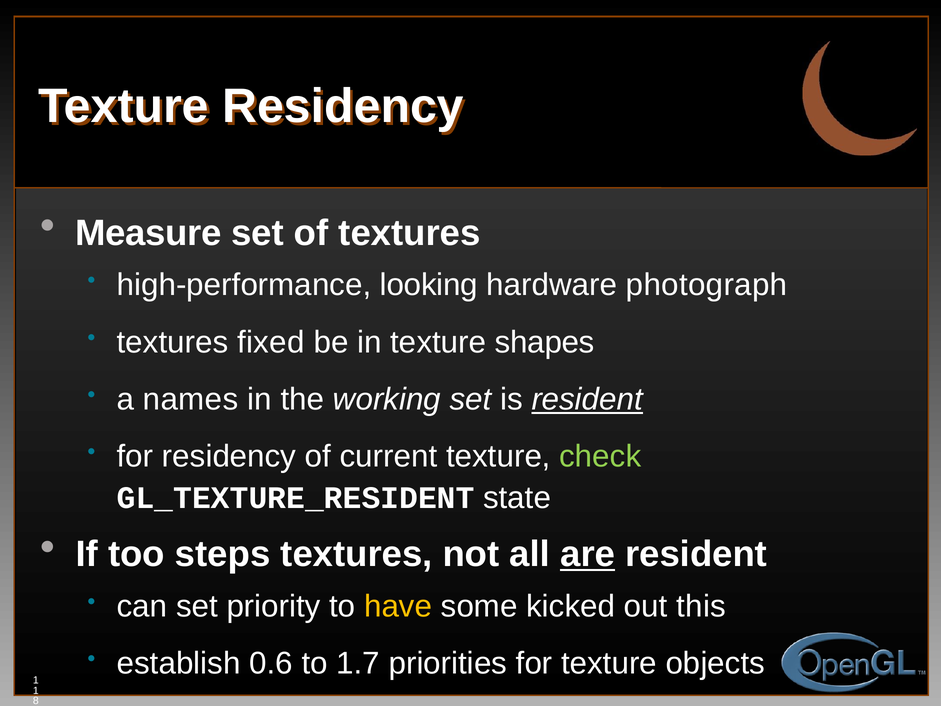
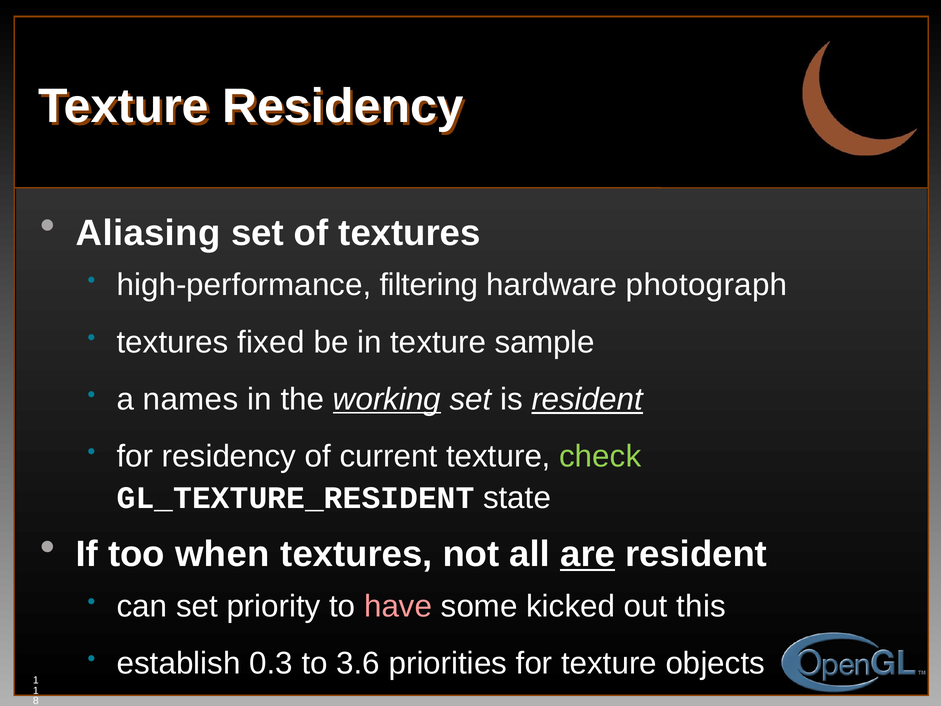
Measure: Measure -> Aliasing (148, 233)
looking: looking -> filtering (429, 285)
shapes: shapes -> sample (545, 342)
working underline: none -> present (387, 399)
steps: steps -> when (222, 554)
have colour: yellow -> pink (398, 606)
0.6: 0.6 -> 0.3 (271, 663)
1.7: 1.7 -> 3.6 (358, 663)
